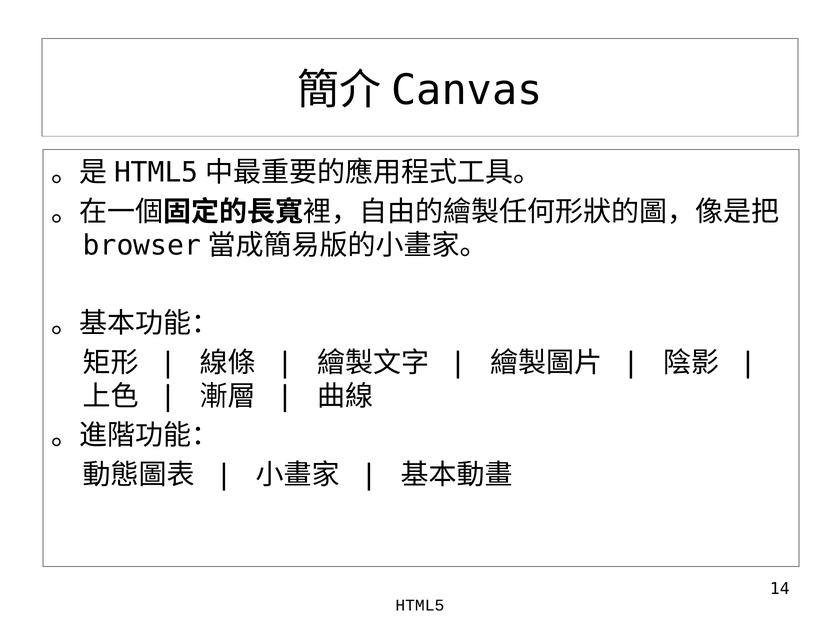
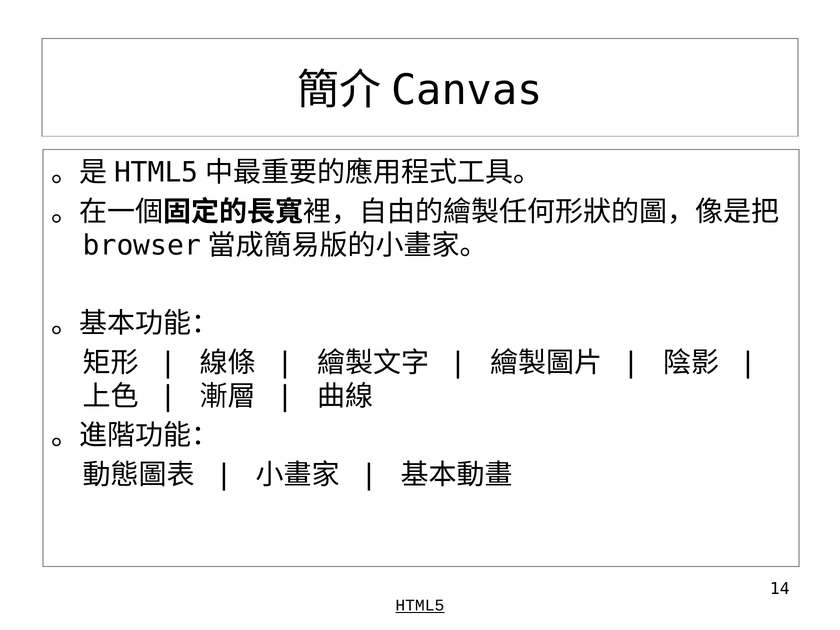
HTML5 underline: none -> present (420, 606)
